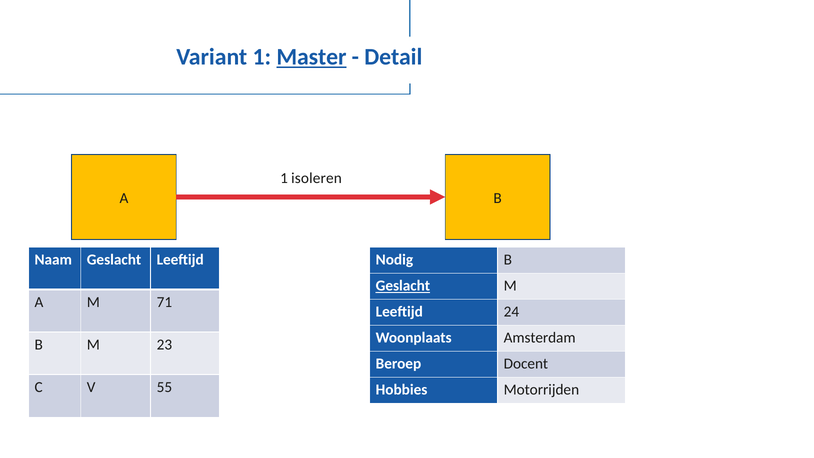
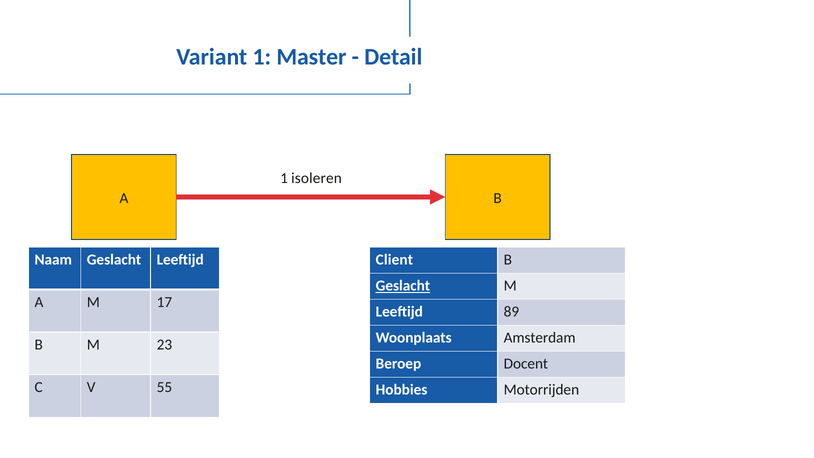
Master underline: present -> none (311, 57)
Nodig: Nodig -> Client (394, 260)
71: 71 -> 17 (164, 302)
24: 24 -> 89 (511, 312)
